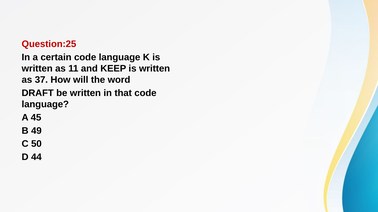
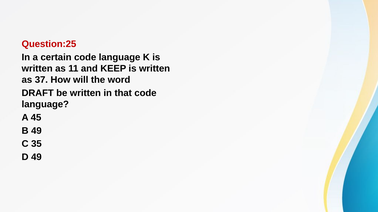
50: 50 -> 35 (36, 144)
D 44: 44 -> 49 (36, 158)
